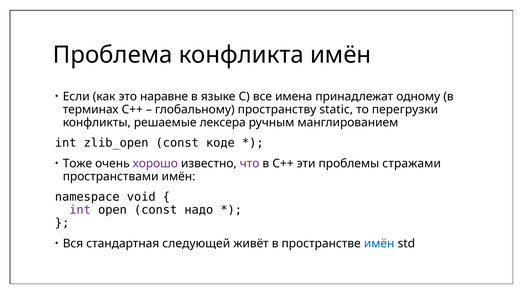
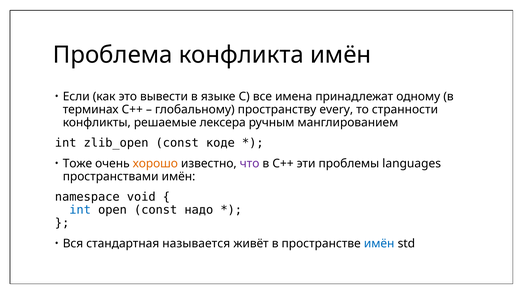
наравне: наравне -> вывести (164, 97)
static: static -> every (336, 110)
перегрузки: перегрузки -> странности (405, 110)
хорошо colour: purple -> orange (155, 164)
стражами: стражами -> languages (412, 164)
int colour: purple -> blue (80, 210)
следующей: следующей -> называется (196, 244)
